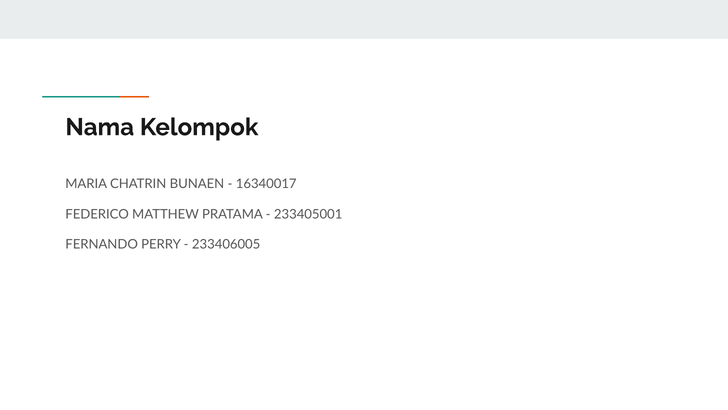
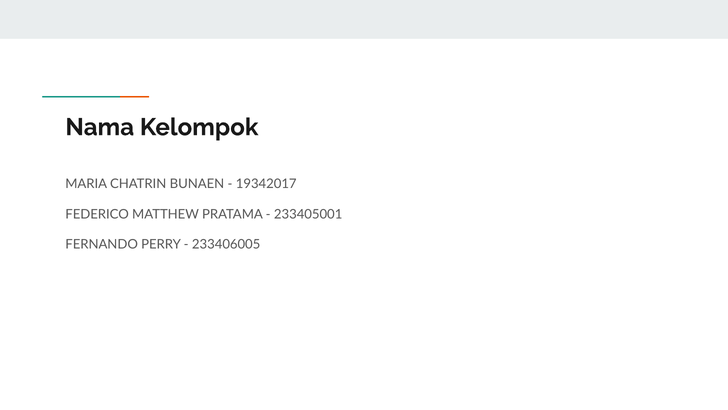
16340017: 16340017 -> 19342017 (266, 184)
